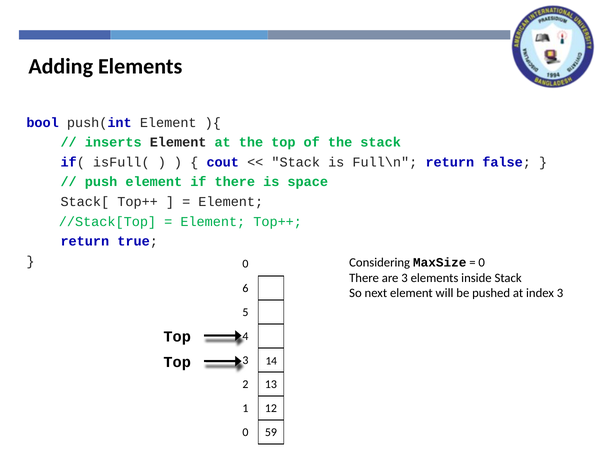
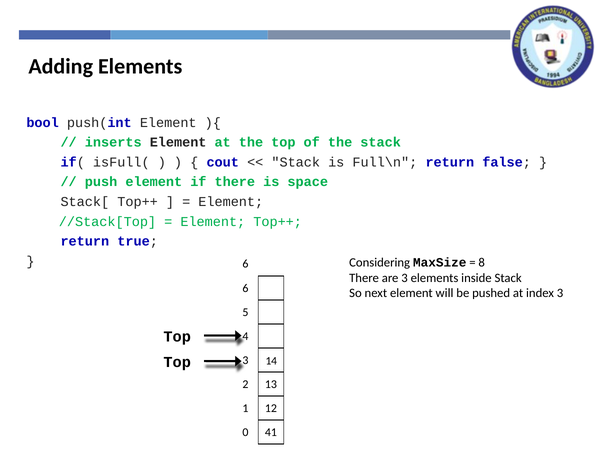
0: 0 -> 6 (245, 264)
0: 0 -> 8 (482, 262)
59: 59 -> 41 (271, 432)
